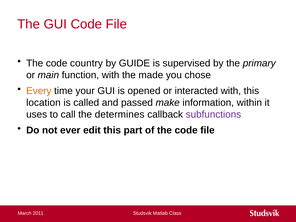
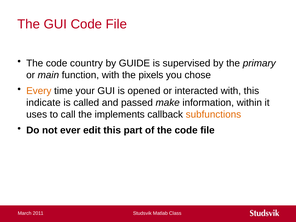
made: made -> pixels (151, 75)
location: location -> indicate (43, 103)
determines: determines -> implements (120, 114)
subfunctions colour: purple -> orange (213, 114)
